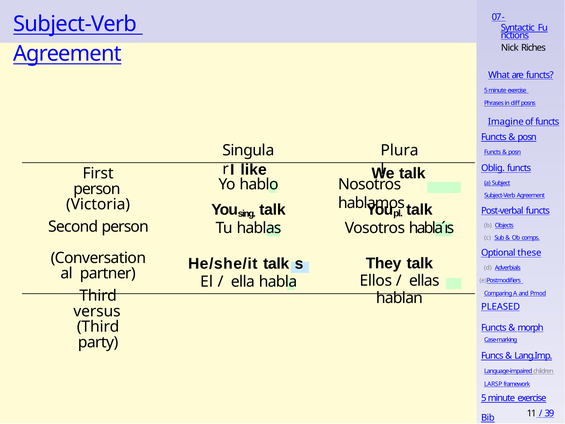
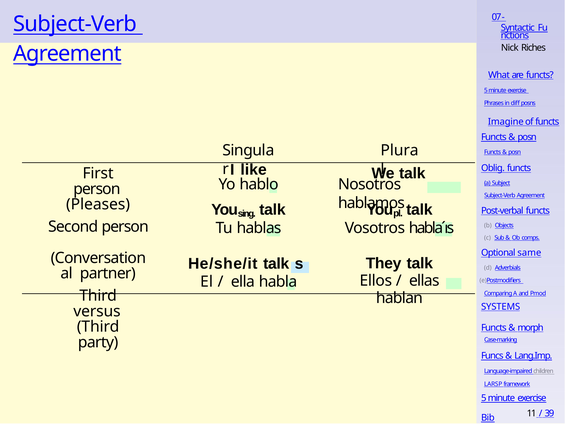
Victoria: Victoria -> Pleases (98, 205)
these: these -> same (529, 253)
PLEASED: PLEASED -> SYSTEMS (501, 307)
